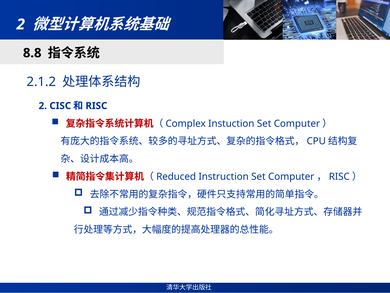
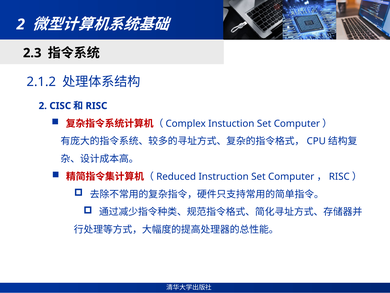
8.8: 8.8 -> 2.3 (32, 53)
